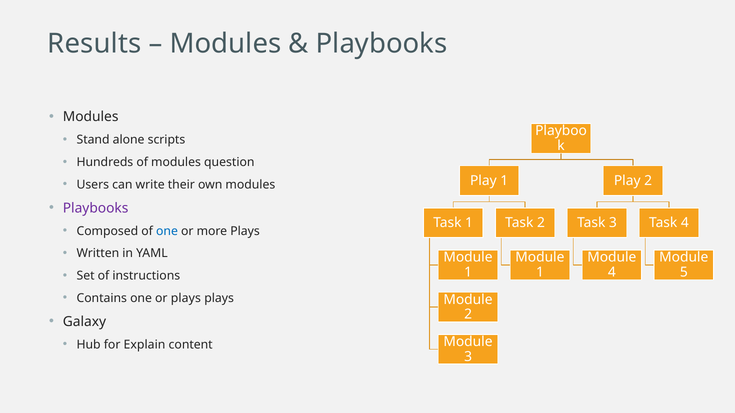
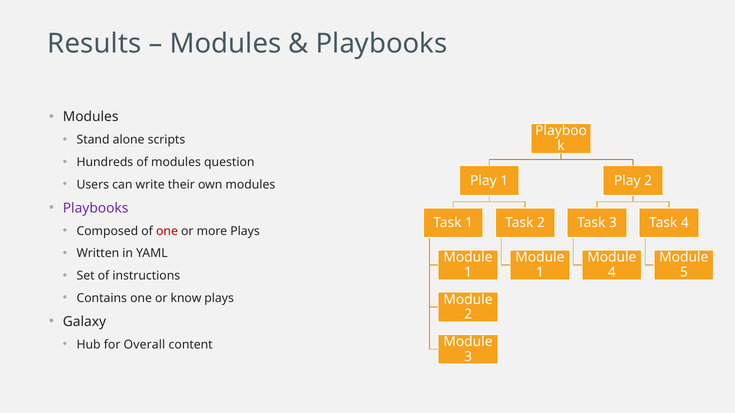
one colour: blue -> red (167, 231)
or plays: plays -> know (186, 298)
Explain: Explain -> Overall (144, 345)
